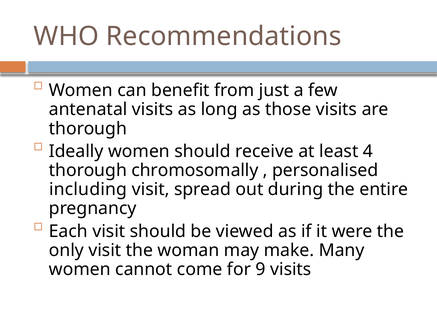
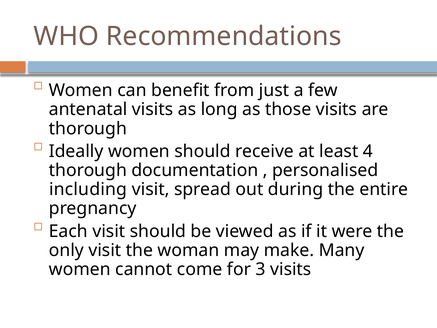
chromosomally: chromosomally -> documentation (195, 170)
9: 9 -> 3 (261, 269)
